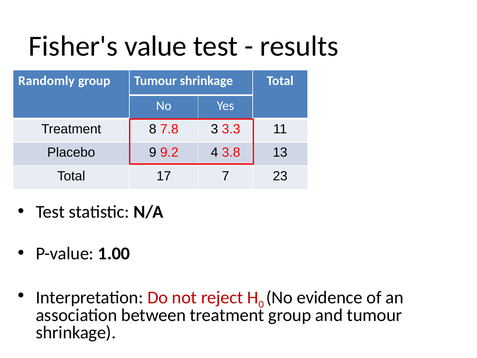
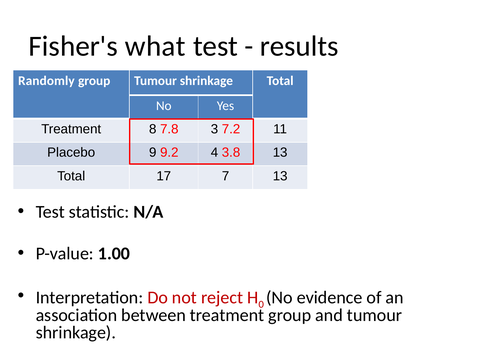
value: value -> what (155, 46)
3.3: 3.3 -> 7.2 (231, 129)
7 23: 23 -> 13 (280, 176)
